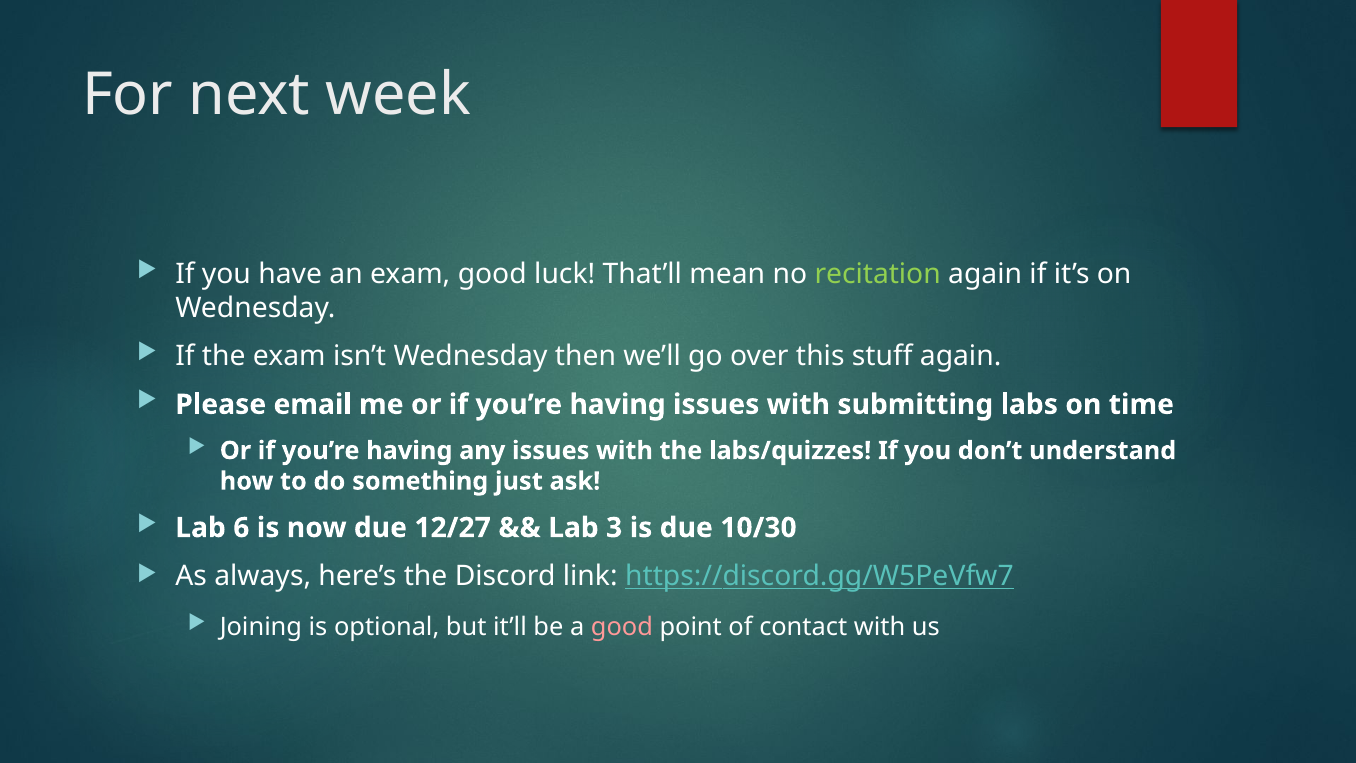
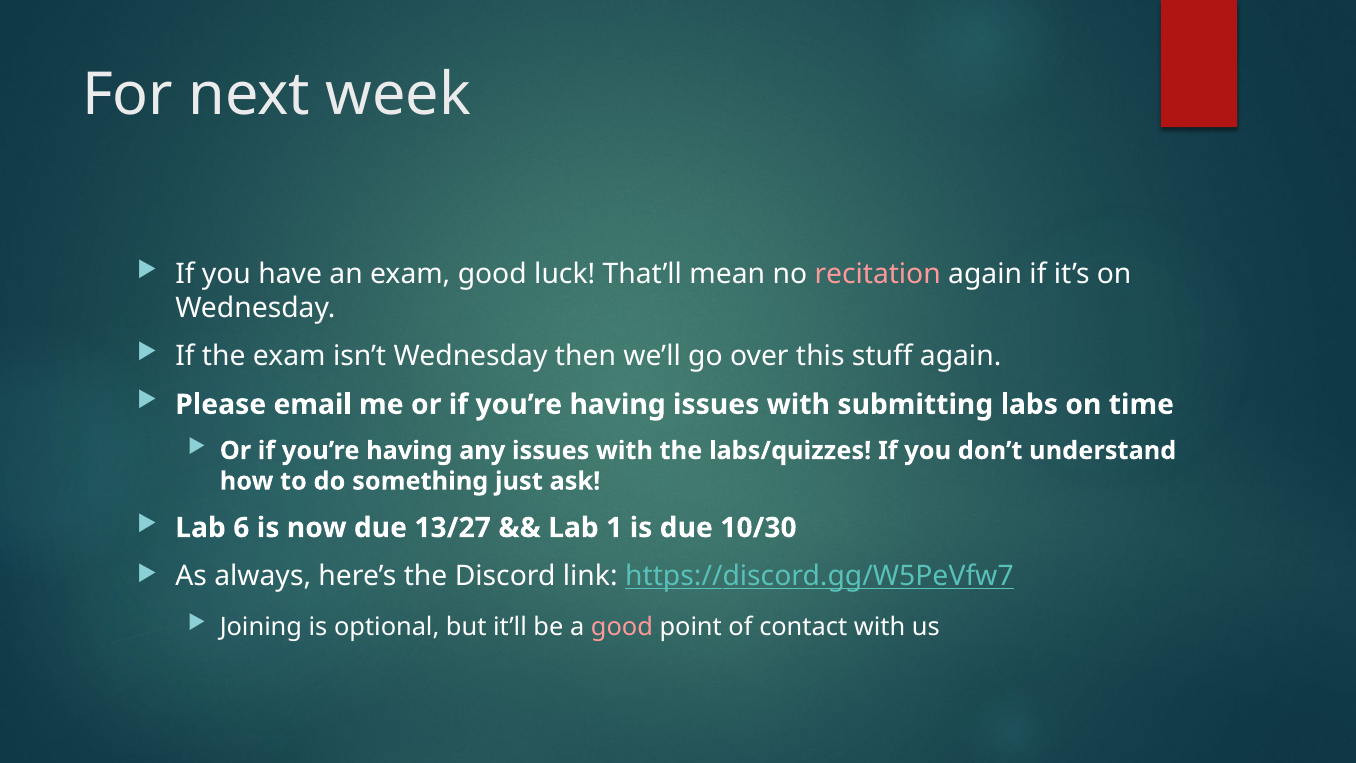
recitation colour: light green -> pink (878, 274)
12/27: 12/27 -> 13/27 (453, 528)
3: 3 -> 1 (614, 528)
